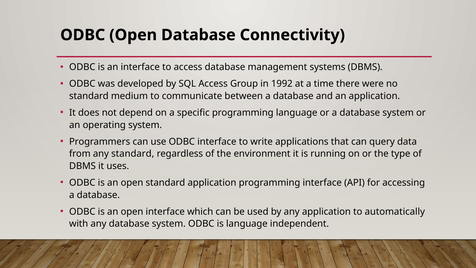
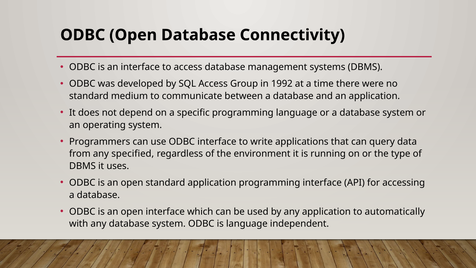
any standard: standard -> specified (133, 154)
